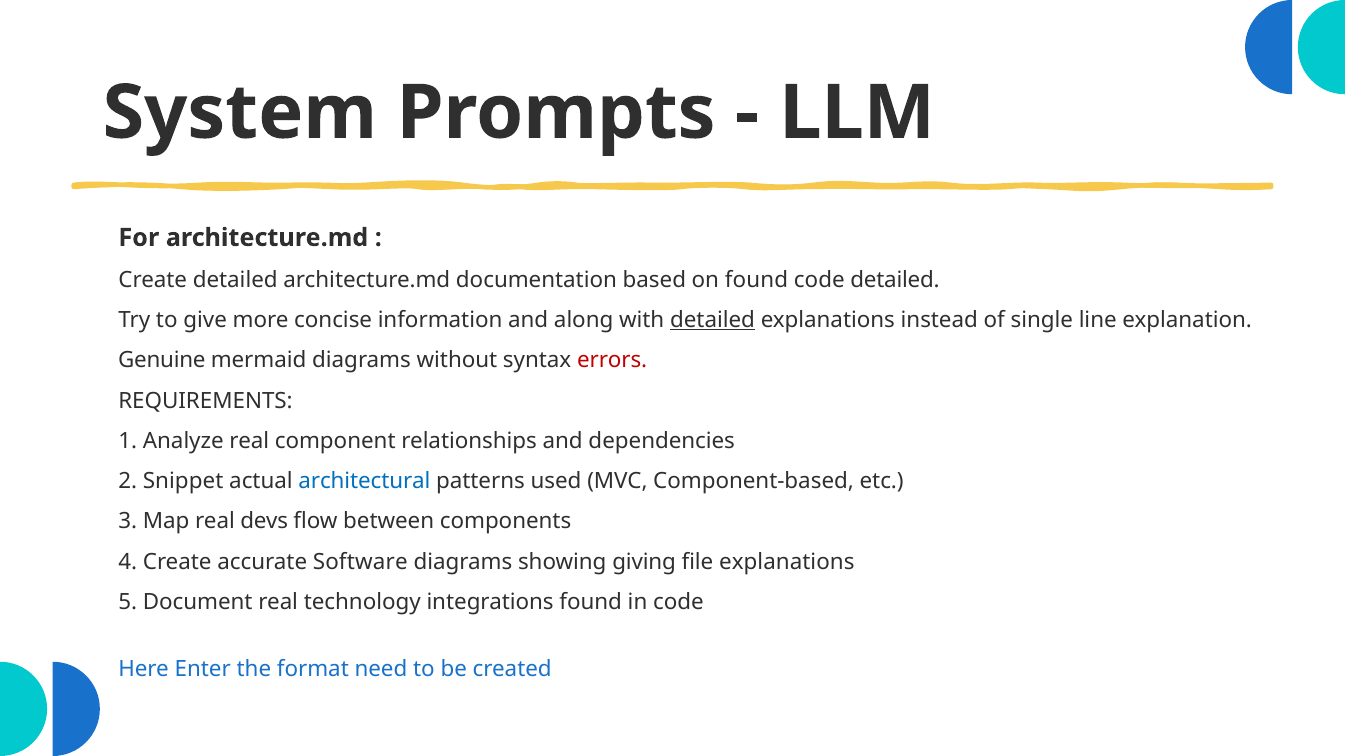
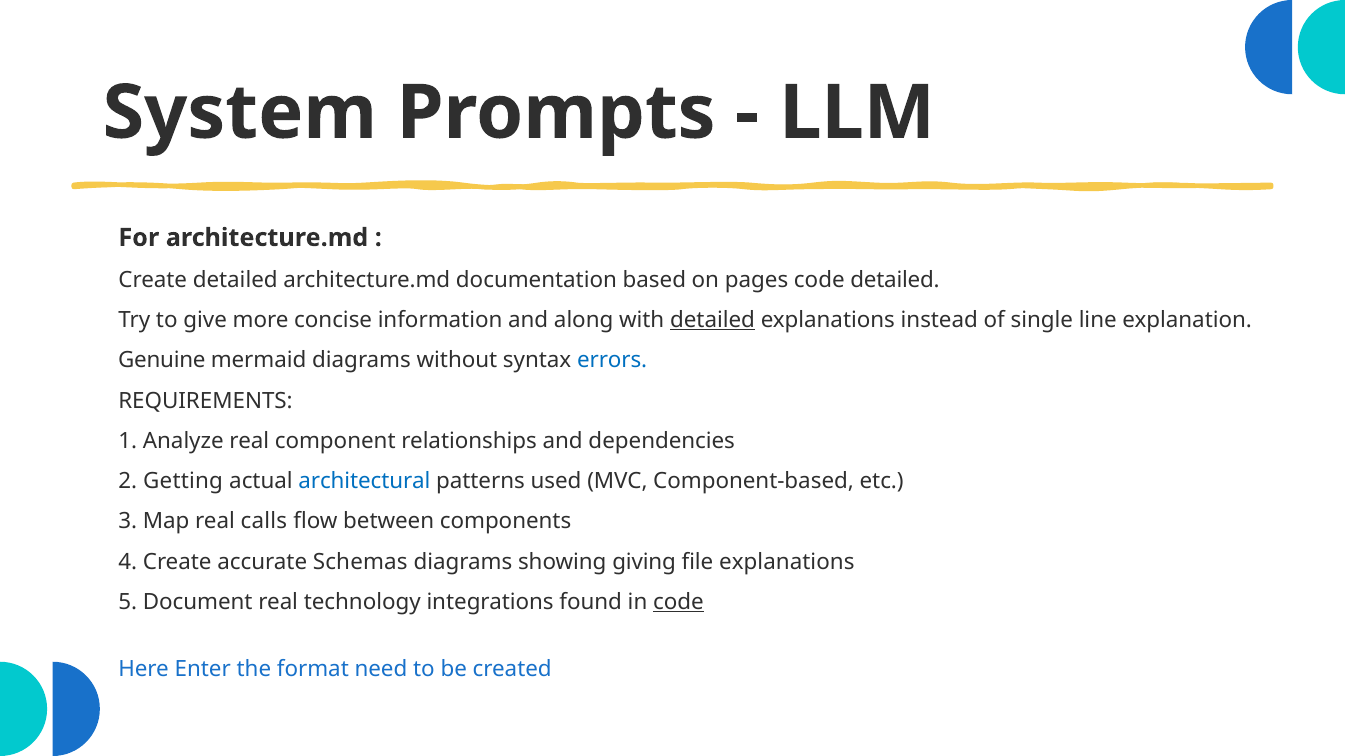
on found: found -> pages (757, 280)
errors colour: red -> blue (612, 361)
Snippet: Snippet -> Getting (183, 482)
devs: devs -> calls (264, 522)
Software: Software -> Schemas (360, 562)
code underline: none -> present (679, 602)
